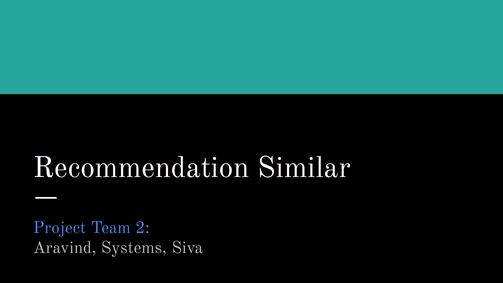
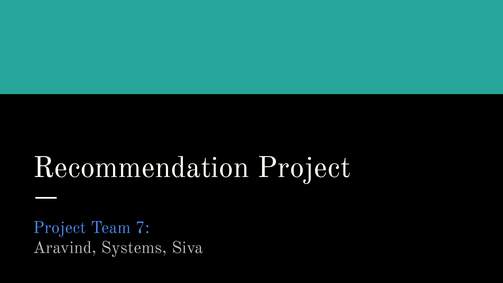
Recommendation Similar: Similar -> Project (304, 167)
2: 2 -> 7 (143, 228)
